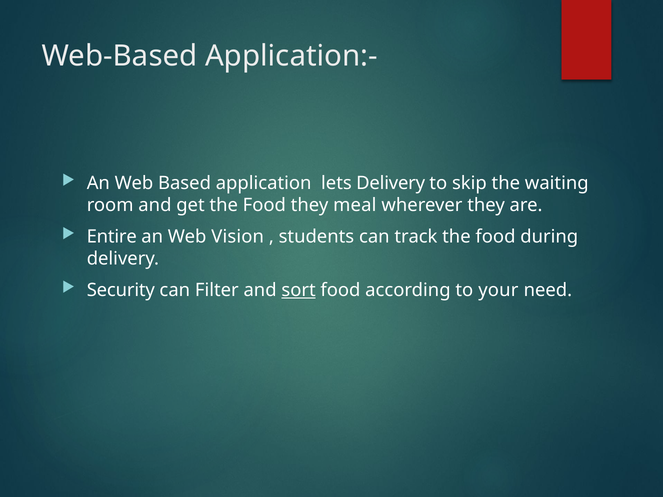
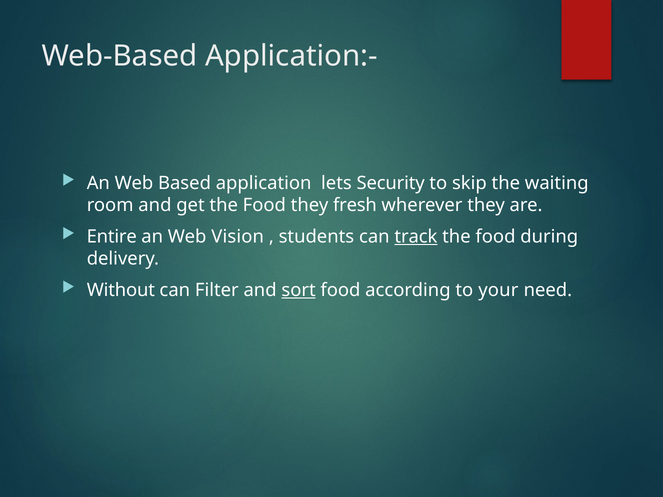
lets Delivery: Delivery -> Security (391, 183)
meal: meal -> fresh (355, 205)
track underline: none -> present (416, 237)
Security: Security -> Without (121, 290)
